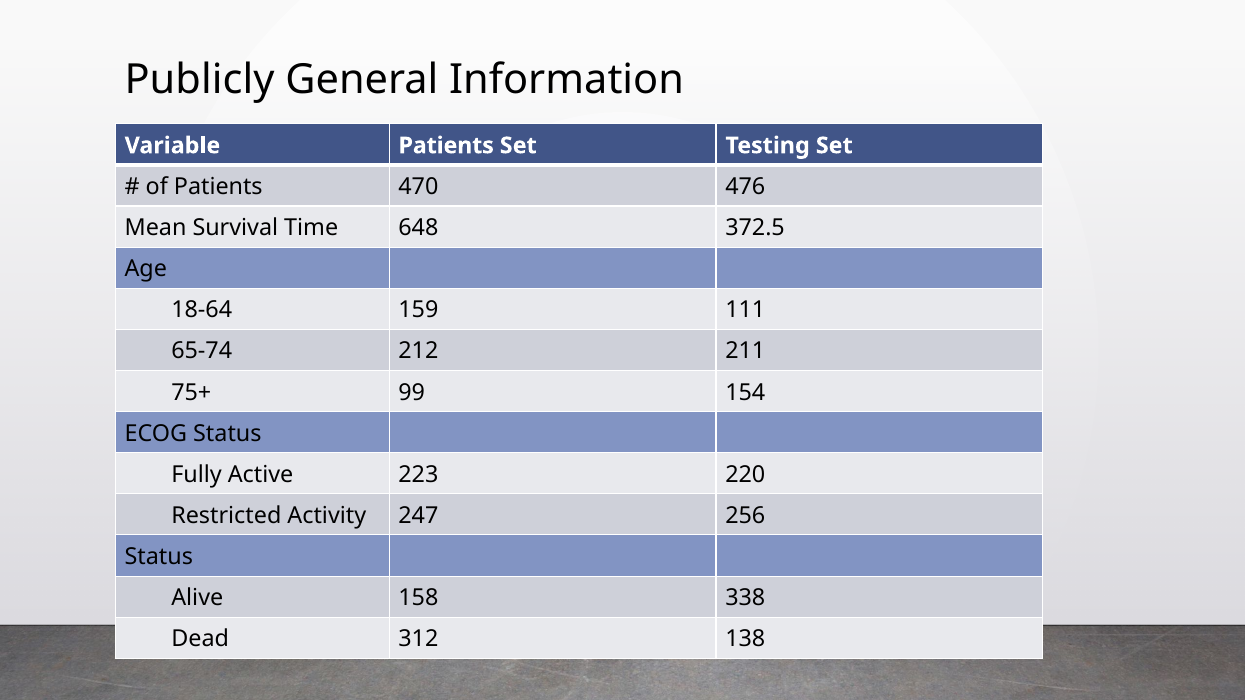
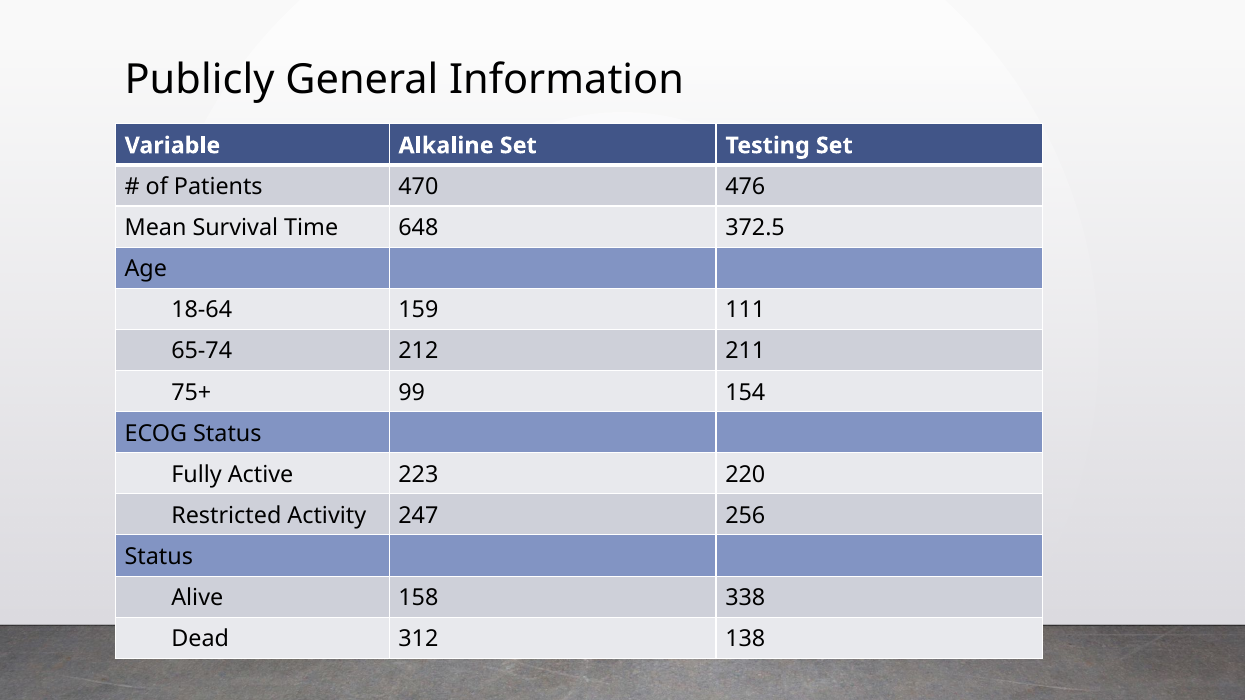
Variable Patients: Patients -> Alkaline (446, 146)
